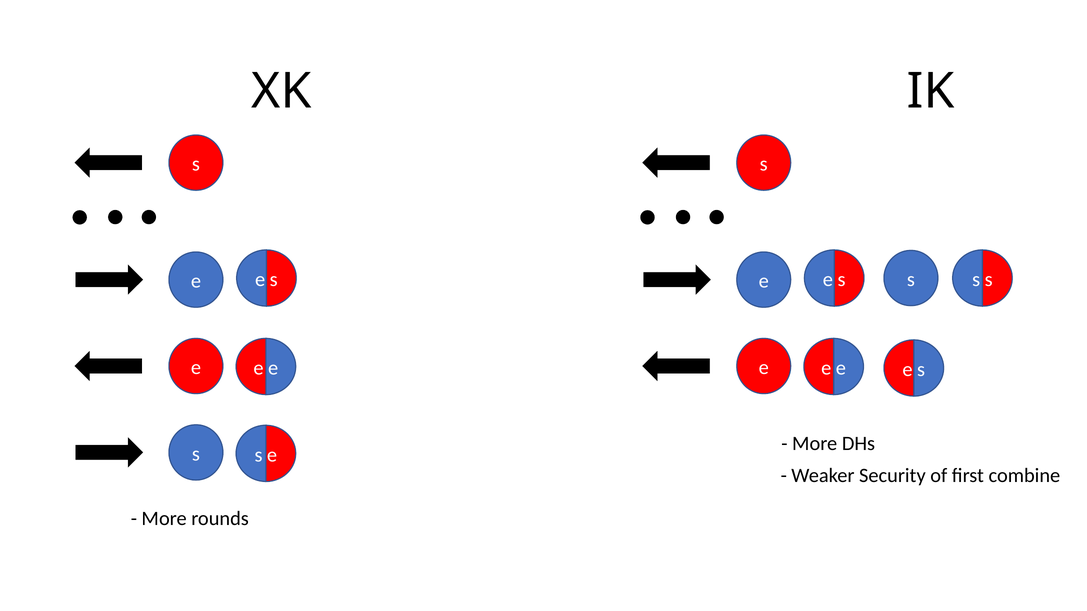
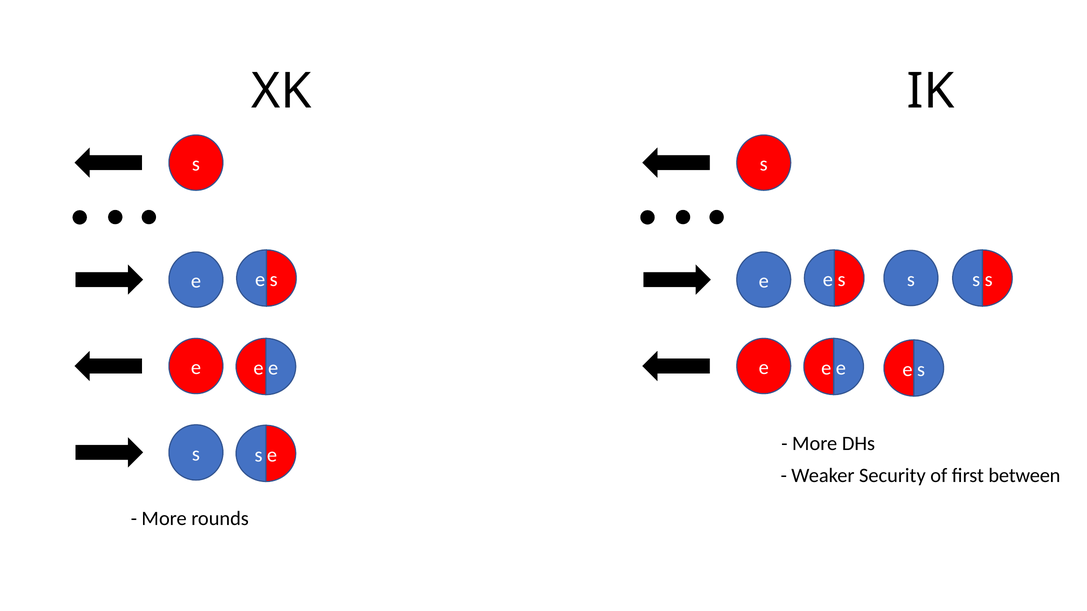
combine: combine -> between (1024, 476)
